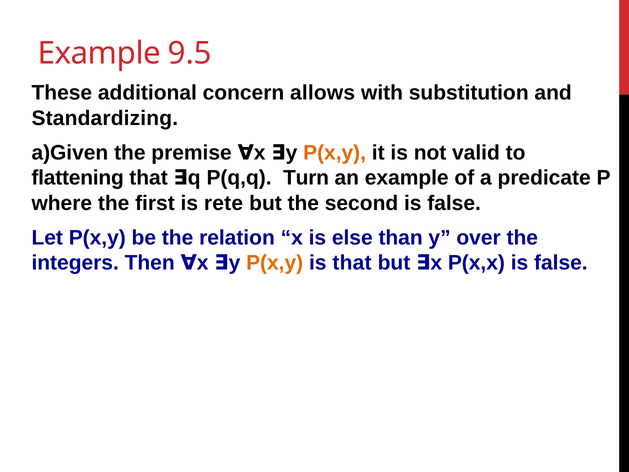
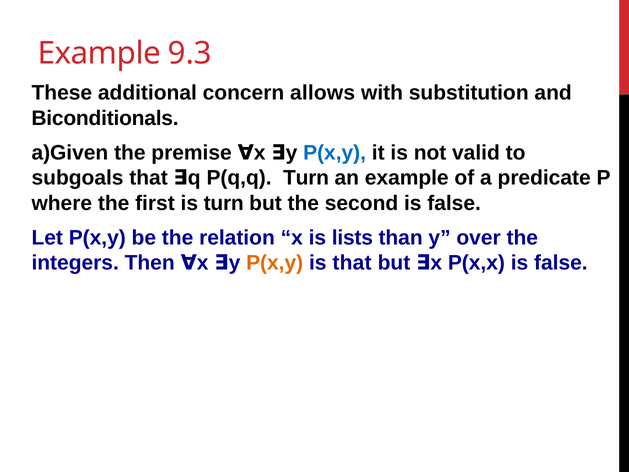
9.5: 9.5 -> 9.3 (190, 54)
Standardizing: Standardizing -> Biconditionals (105, 118)
P(x,y colour: orange -> blue (335, 153)
flattening: flattening -> subgoals (78, 178)
is rete: rete -> turn (224, 203)
else: else -> lists (352, 238)
